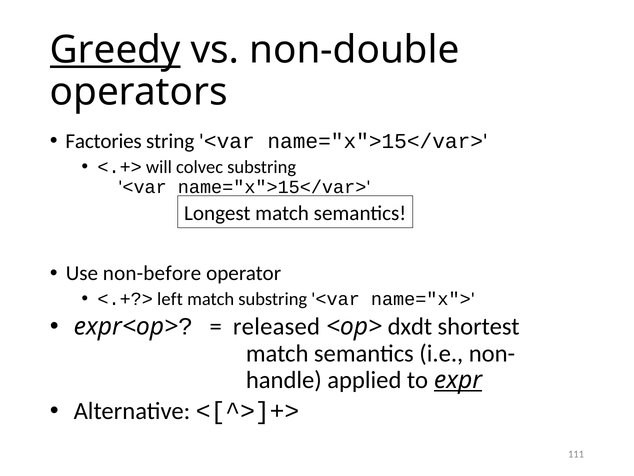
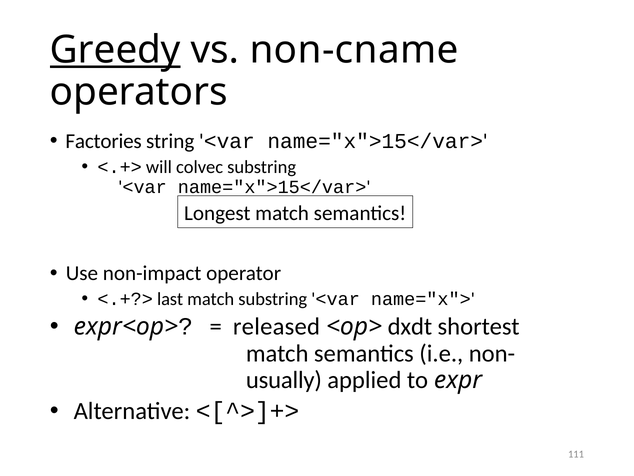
non-double: non-double -> non-cname (354, 50)
non-before: non-before -> non-impact (152, 273)
left: left -> last (170, 299)
handle: handle -> usually (284, 380)
expr underline: present -> none (458, 380)
